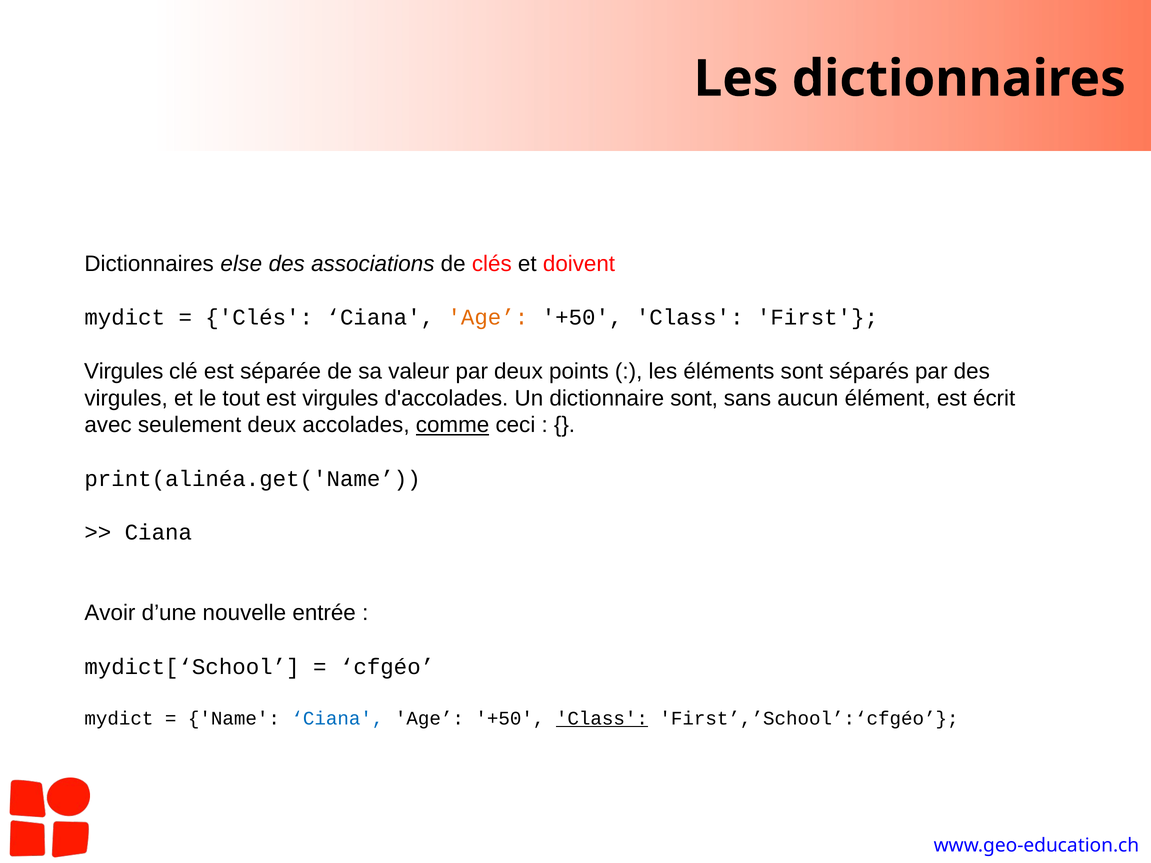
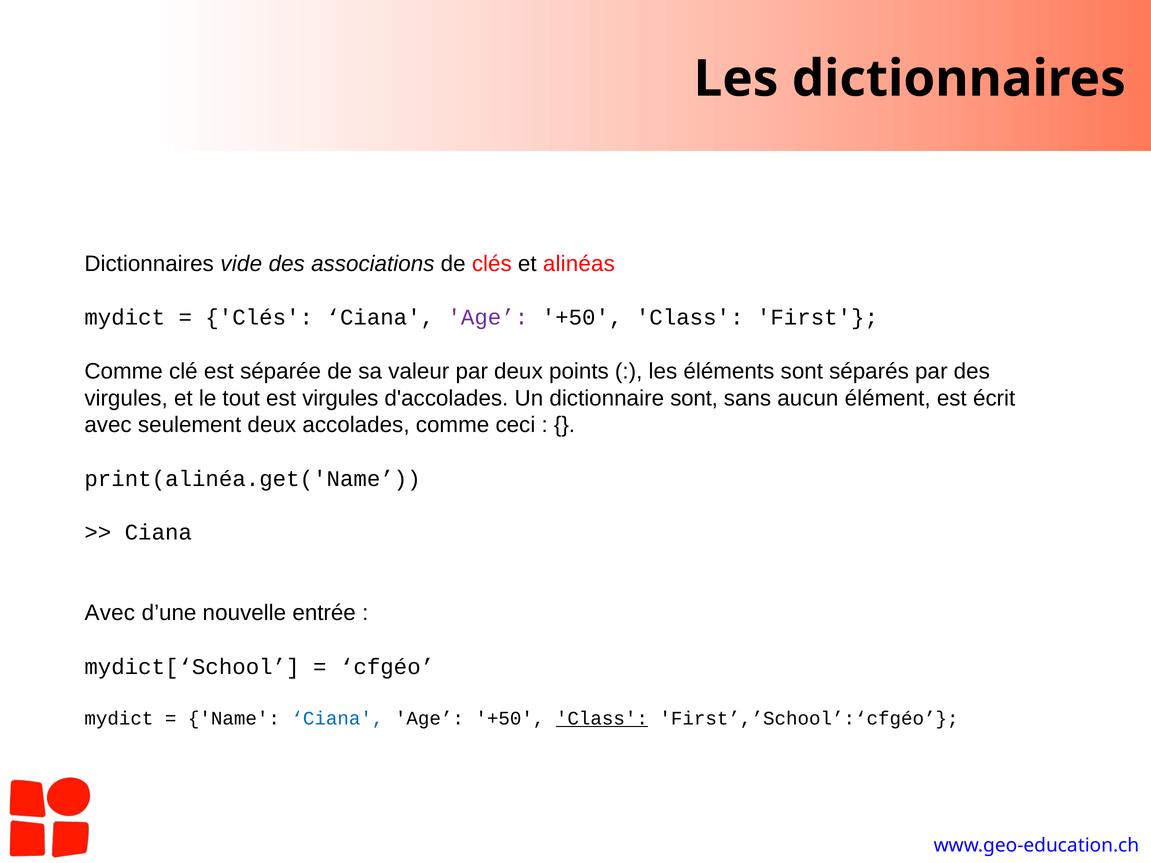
else: else -> vide (241, 264)
doivent: doivent -> alinéas (579, 264)
Age colour: orange -> purple (488, 318)
Virgules: Virgules -> Comme (124, 371)
comme underline: present -> none (453, 425)
Avoir: Avoir -> Avec (110, 613)
